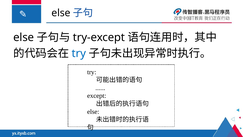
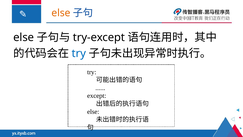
else colour: black -> orange (61, 13)
